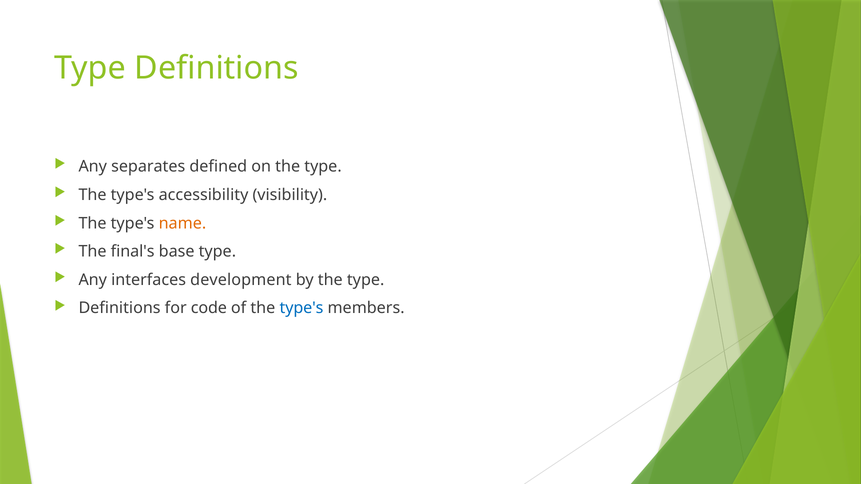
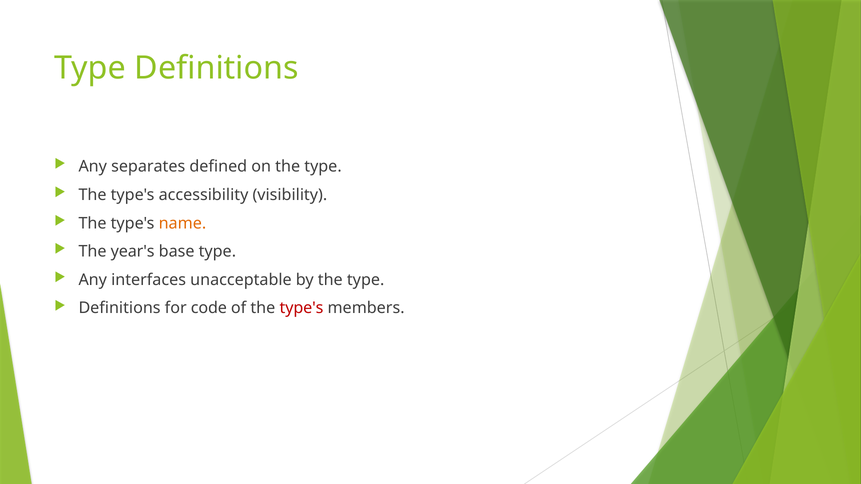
final's: final's -> year's (133, 252)
development: development -> unacceptable (241, 280)
type's colour: blue -> red (301, 308)
